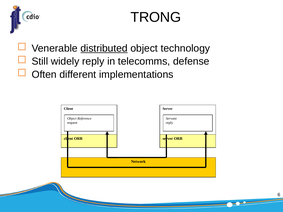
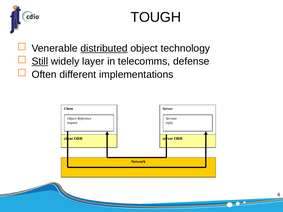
TRONG: TRONG -> TOUGH (156, 17)
Still underline: none -> present (40, 61)
widely reply: reply -> layer (93, 61)
